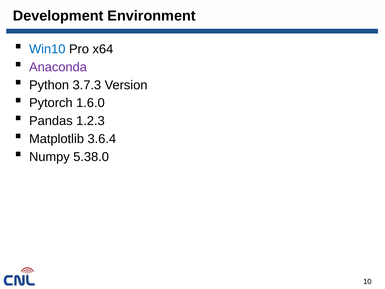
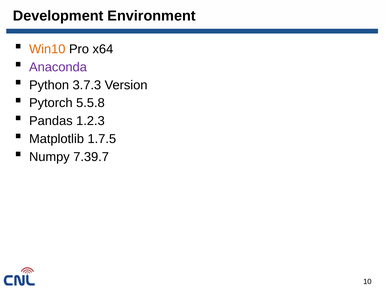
Win10 colour: blue -> orange (47, 49)
1.6.0: 1.6.0 -> 5.5.8 (90, 103)
3.6.4: 3.6.4 -> 1.7.5 (102, 139)
5.38.0: 5.38.0 -> 7.39.7 (91, 157)
